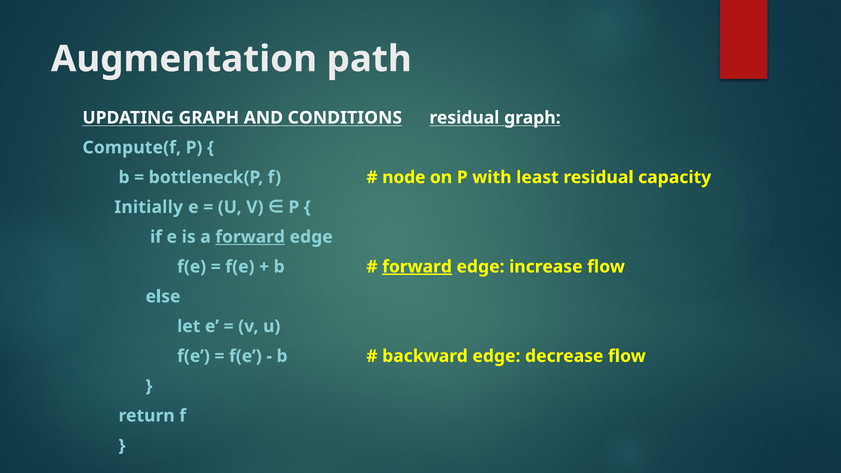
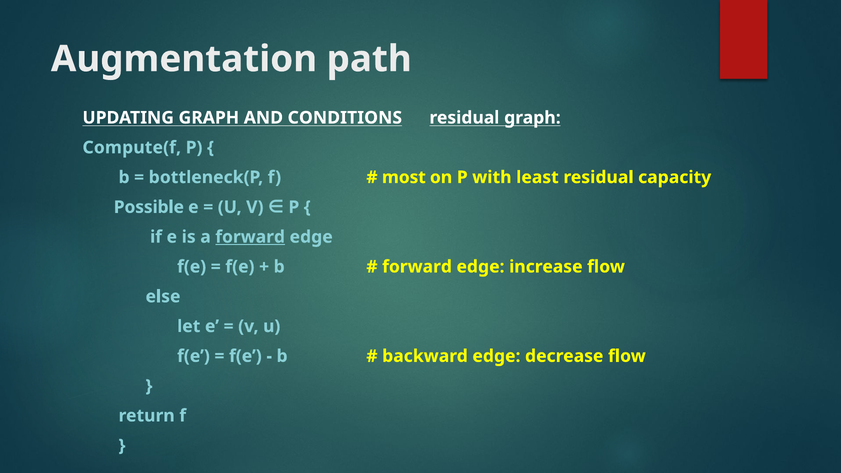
node: node -> most (404, 177)
Initially: Initially -> Possible (149, 207)
forward underline: present -> none (417, 267)
